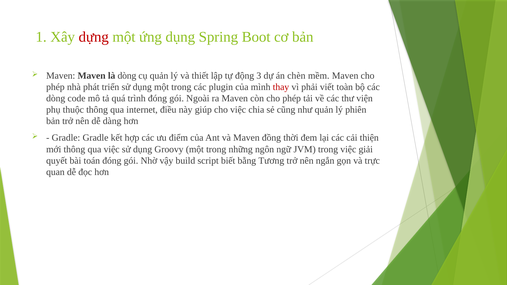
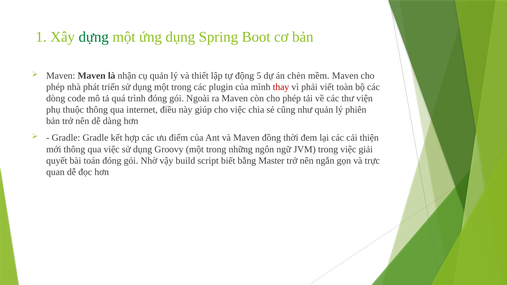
dựng colour: red -> green (94, 37)
là dòng: dòng -> nhận (127, 76)
3: 3 -> 5 (259, 76)
Tương: Tương -> Master (271, 161)
